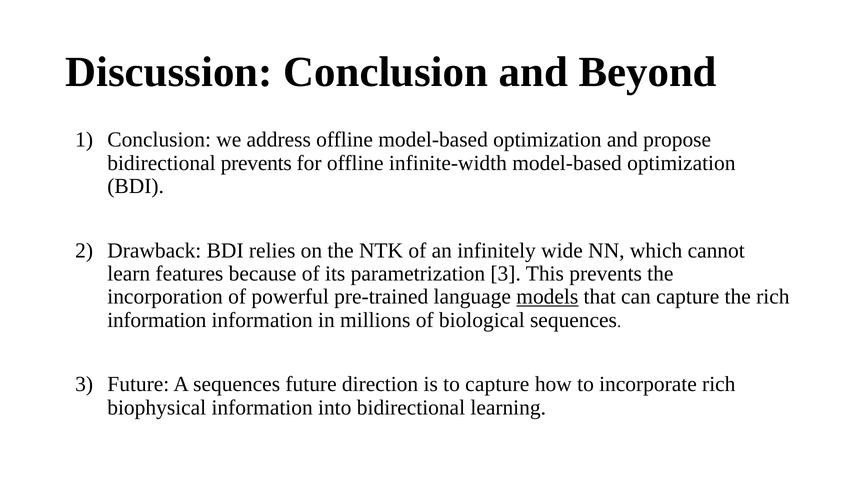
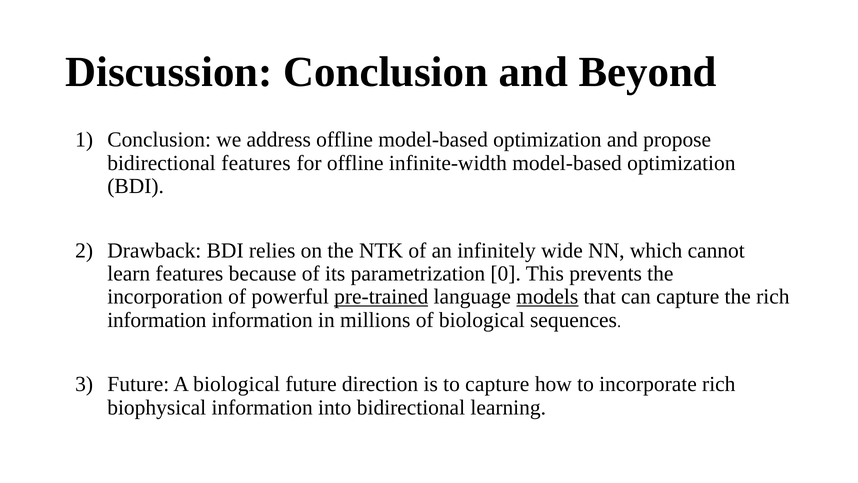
bidirectional prevents: prevents -> features (256, 163)
parametrization 3: 3 -> 0 (506, 273)
pre-trained underline: none -> present (381, 297)
A sequences: sequences -> biological (237, 384)
